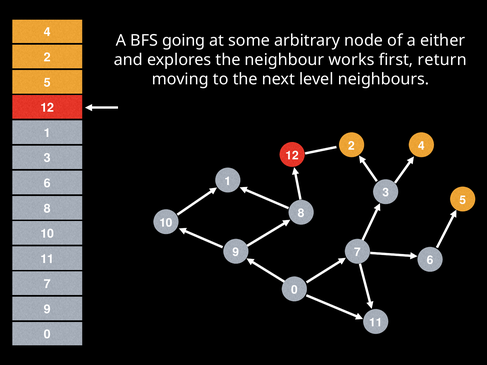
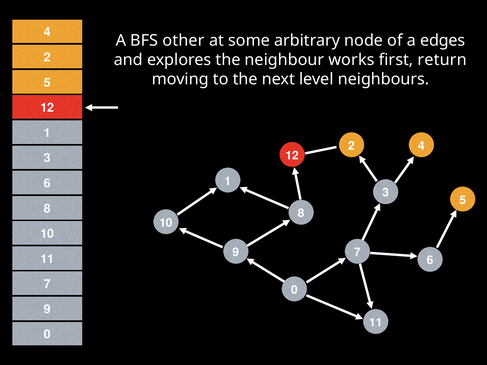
going: going -> other (184, 41)
either: either -> edges (443, 41)
